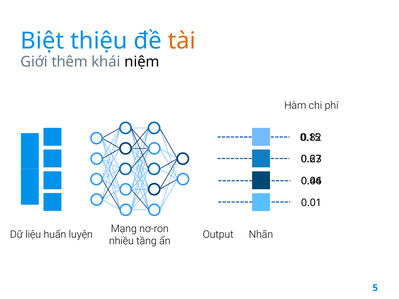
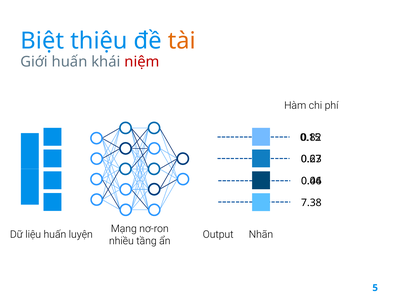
Giới thêm: thêm -> huấn (70, 62)
niệm colour: black -> red (142, 62)
0.01: 0.01 -> 7.38 (311, 203)
